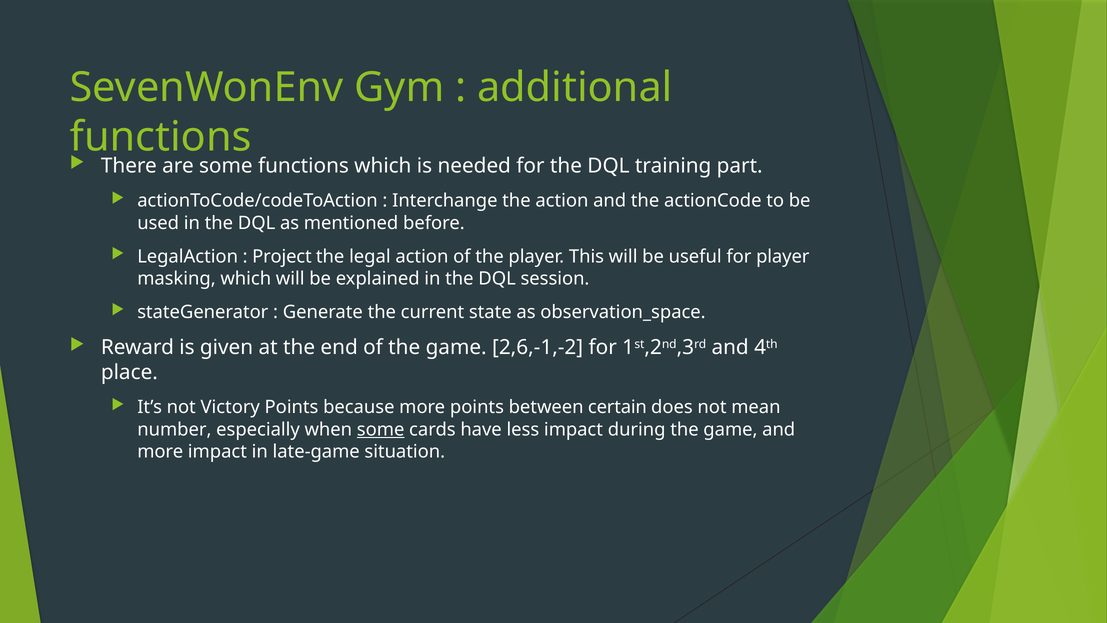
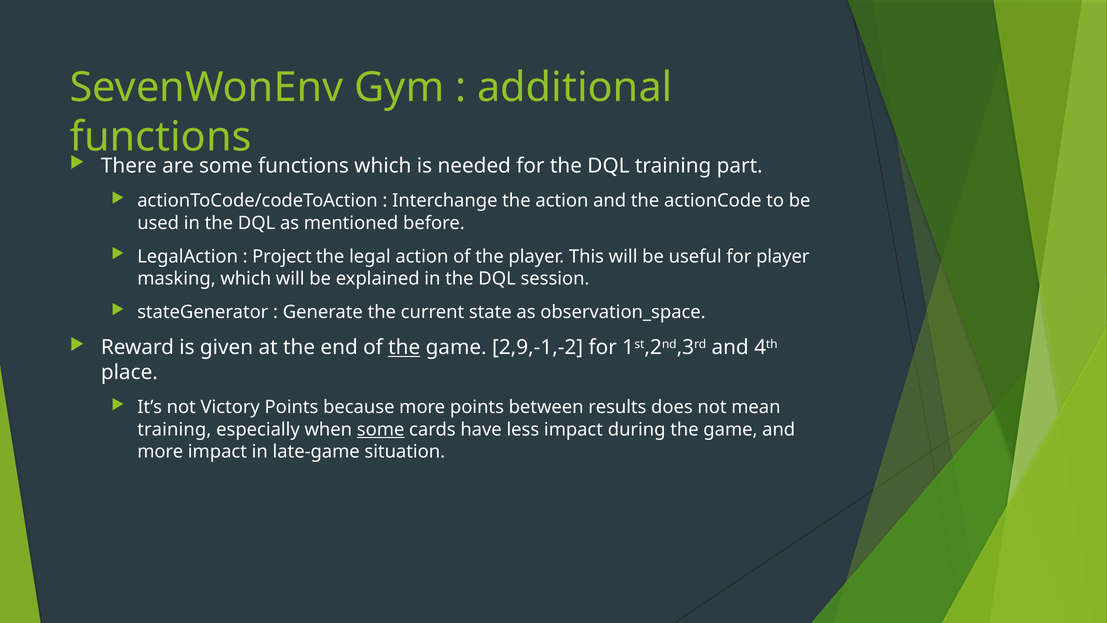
the underline: none -> present (404, 347)
2,6,-1,-2: 2,6,-1,-2 -> 2,9,-1,-2 (538, 347)
certain: certain -> results (617, 407)
number: number -> training (174, 429)
